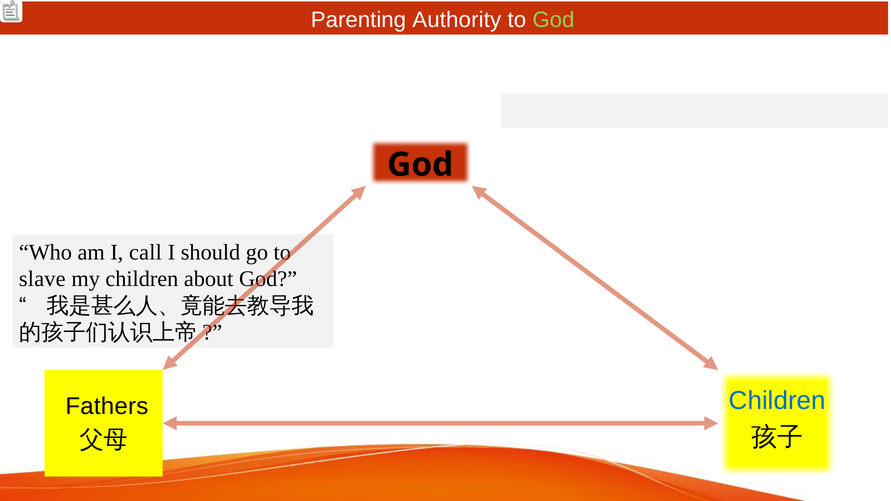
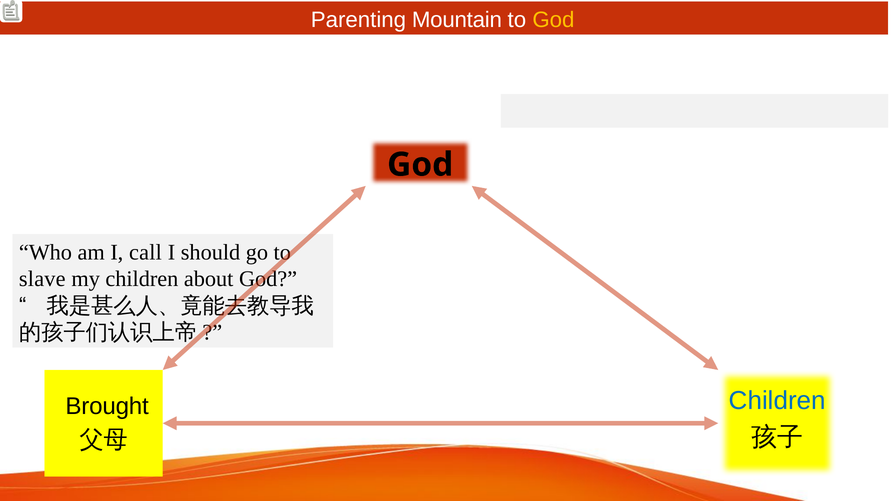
Authority: Authority -> Mountain (457, 20)
God colour: light green -> yellow (553, 20)
Fathers: Fathers -> Brought (107, 406)
